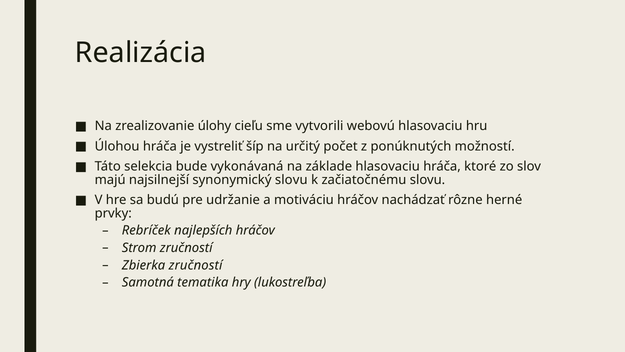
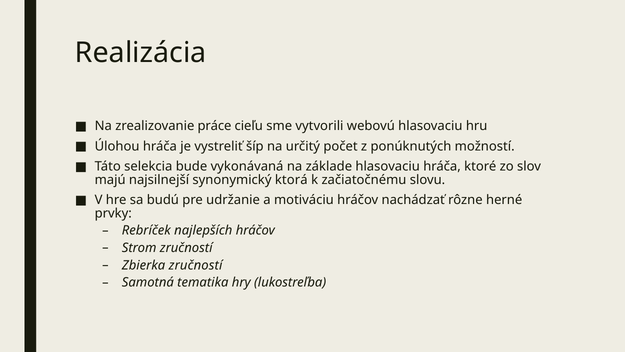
úlohy: úlohy -> práce (215, 126)
synonymický slovu: slovu -> ktorá (291, 180)
